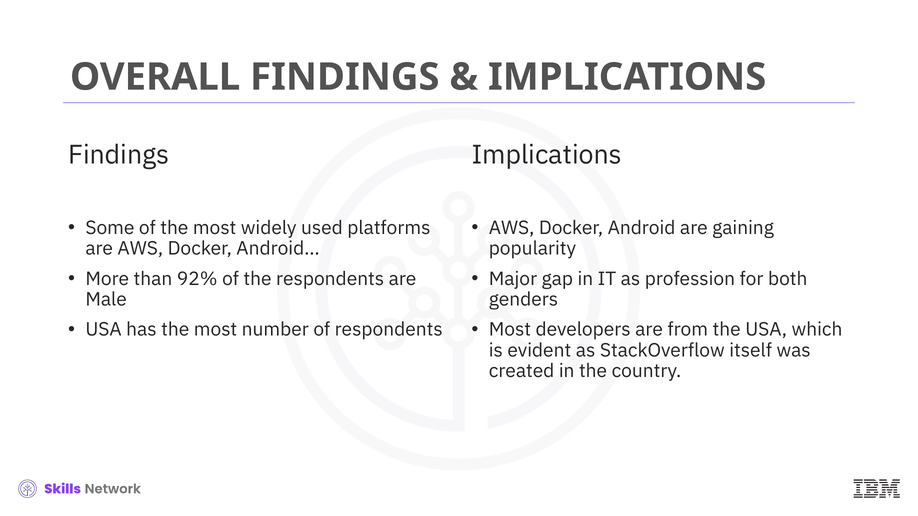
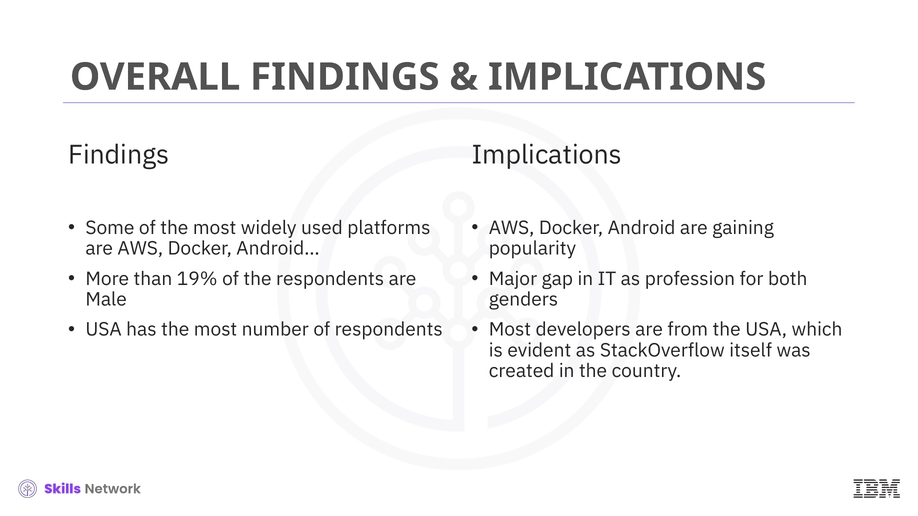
92%: 92% -> 19% (197, 279)
